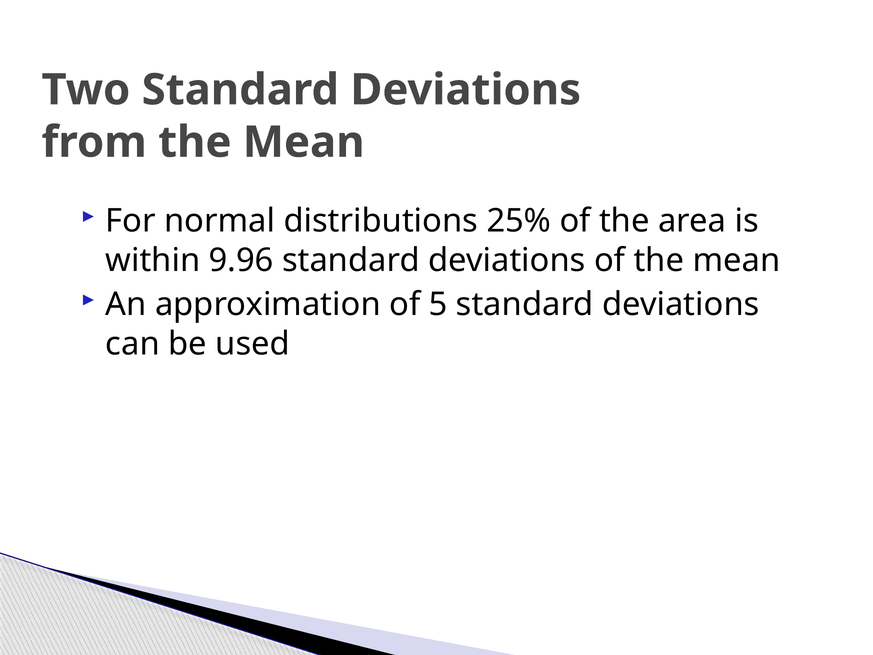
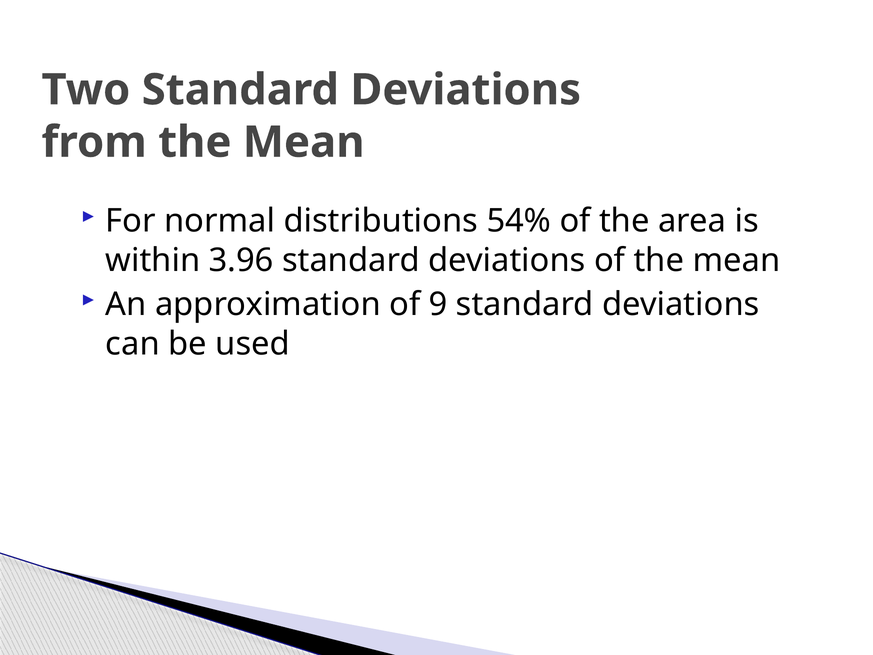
25%: 25% -> 54% (519, 221)
9.96: 9.96 -> 3.96 (241, 260)
5: 5 -> 9 (438, 304)
